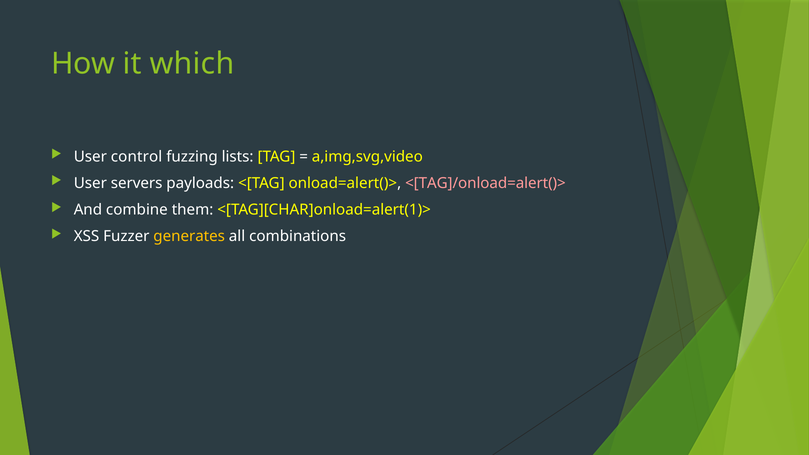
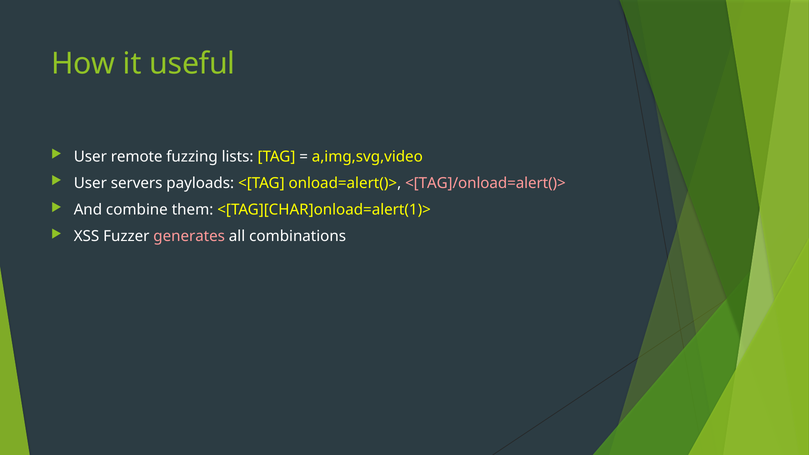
which: which -> useful (192, 64)
control: control -> remote (137, 157)
generates colour: yellow -> pink (189, 236)
